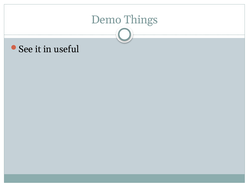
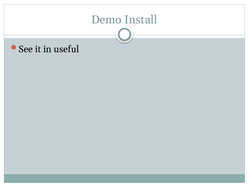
Things: Things -> Install (141, 20)
